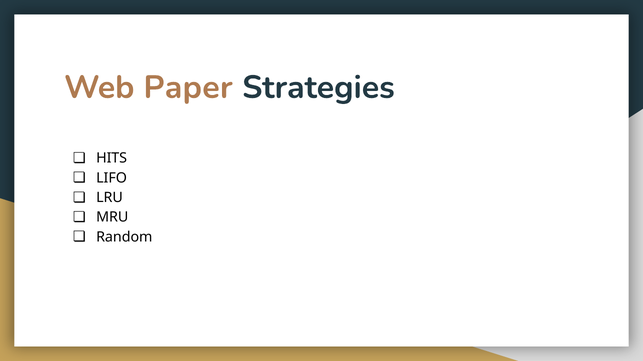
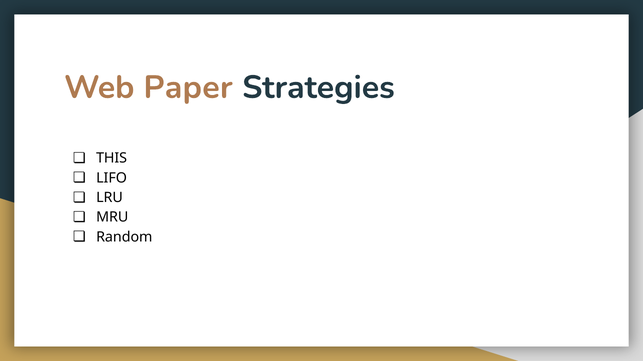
HITS: HITS -> THIS (112, 159)
